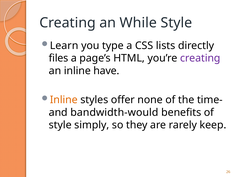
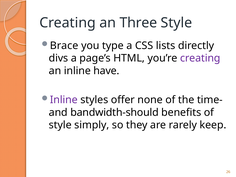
While: While -> Three (138, 23)
Learn: Learn -> Brace (64, 46)
files: files -> divs (58, 58)
Inline colour: orange -> purple (64, 100)
bandwidth-would: bandwidth-would -> bandwidth-should (115, 112)
